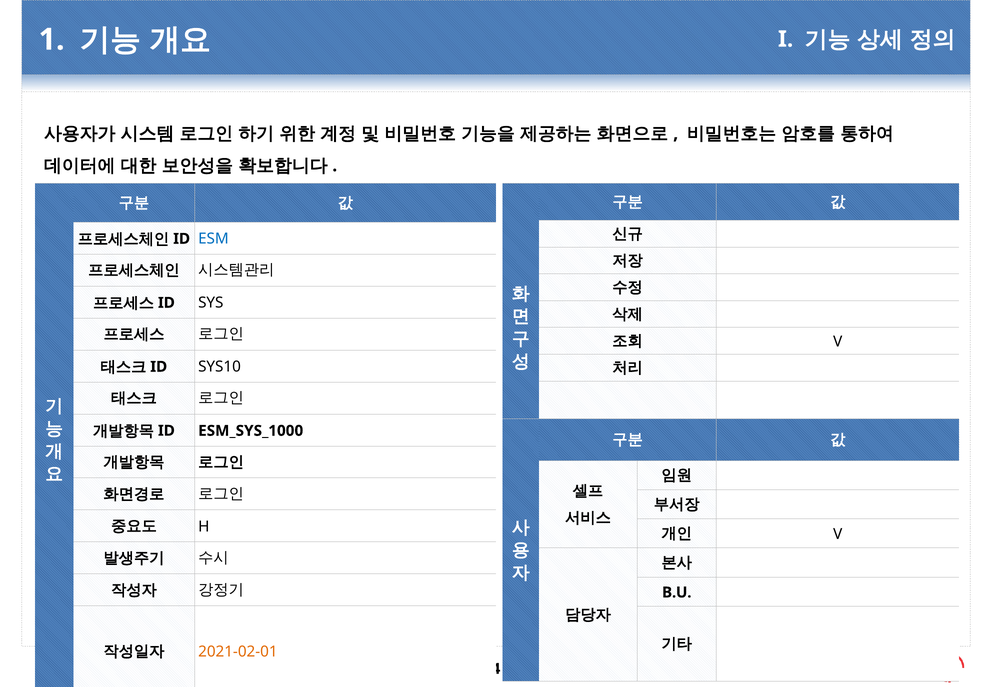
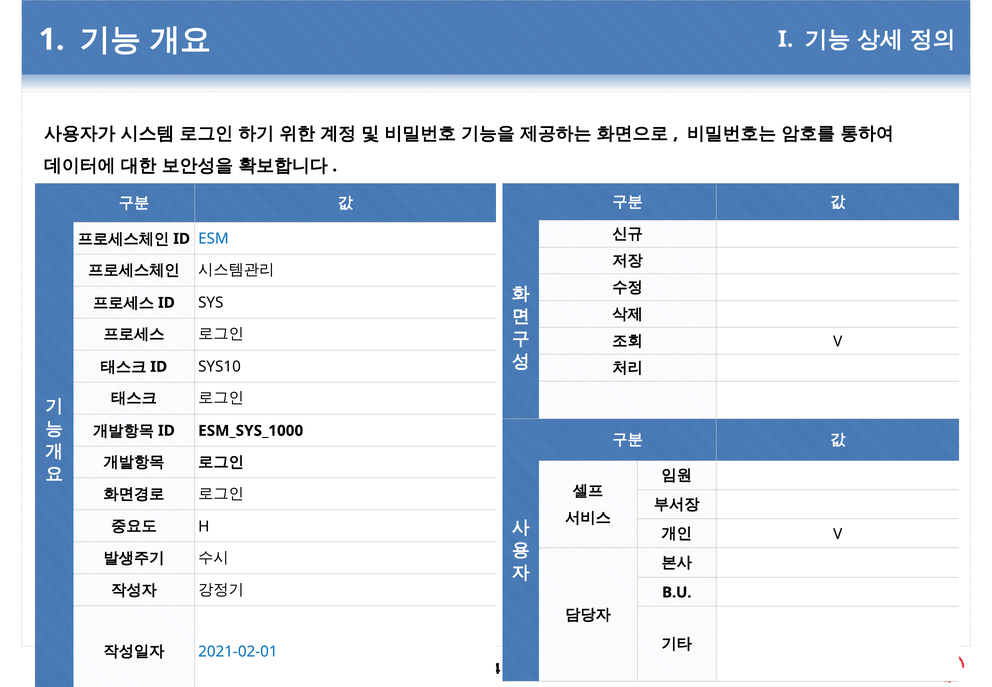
2021-02-01 colour: orange -> blue (238, 652)
